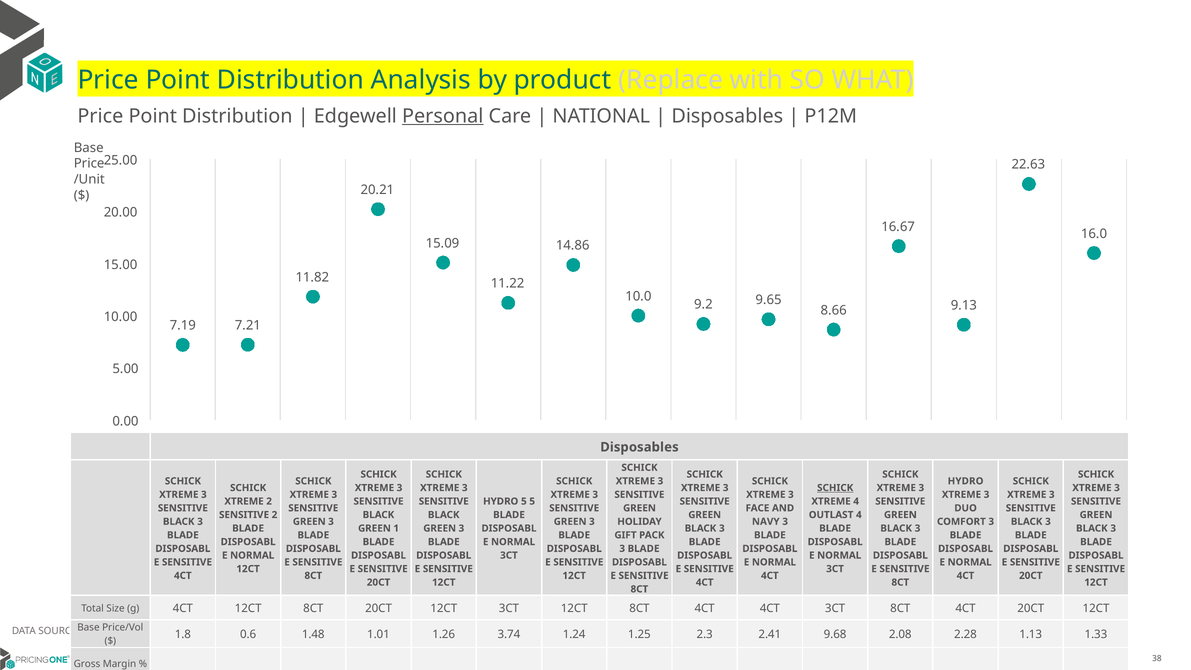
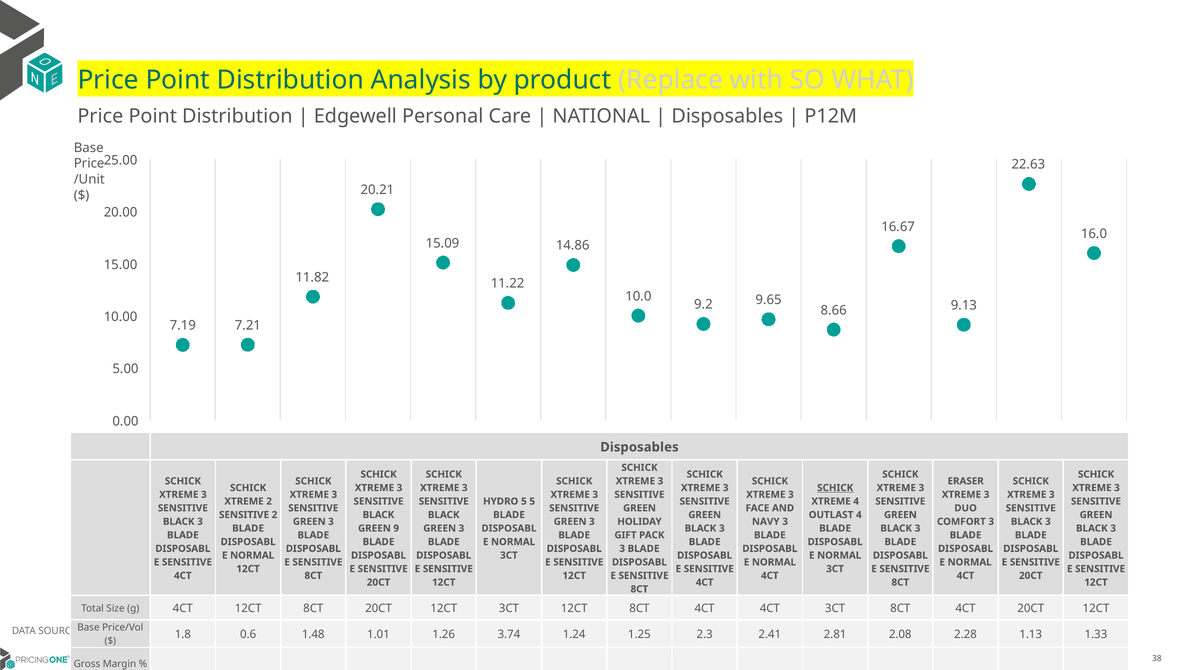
Personal underline: present -> none (443, 116)
HYDRO: HYDRO -> ERASER (966, 481)
1: 1 -> 9 (396, 528)
9.68: 9.68 -> 2.81 (835, 635)
